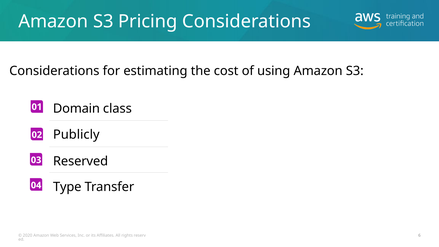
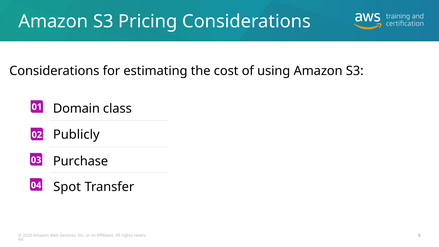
Reserved: Reserved -> Purchase (81, 161)
Type: Type -> Spot (67, 187)
